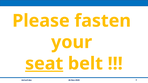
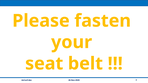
seat underline: present -> none (44, 64)
